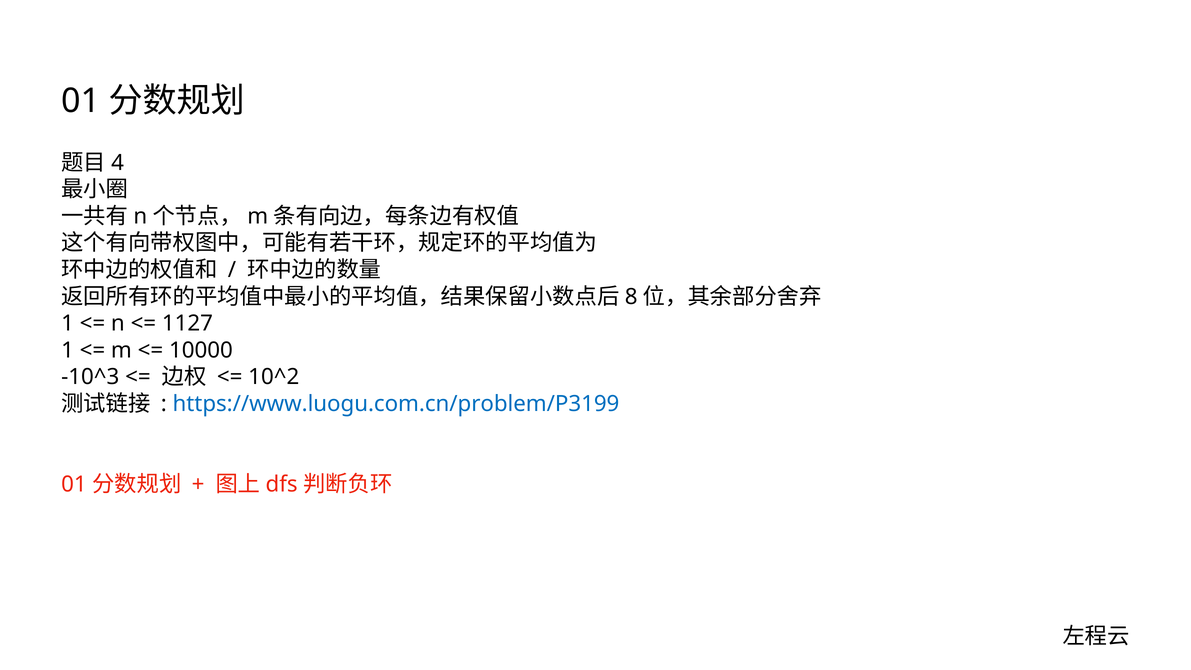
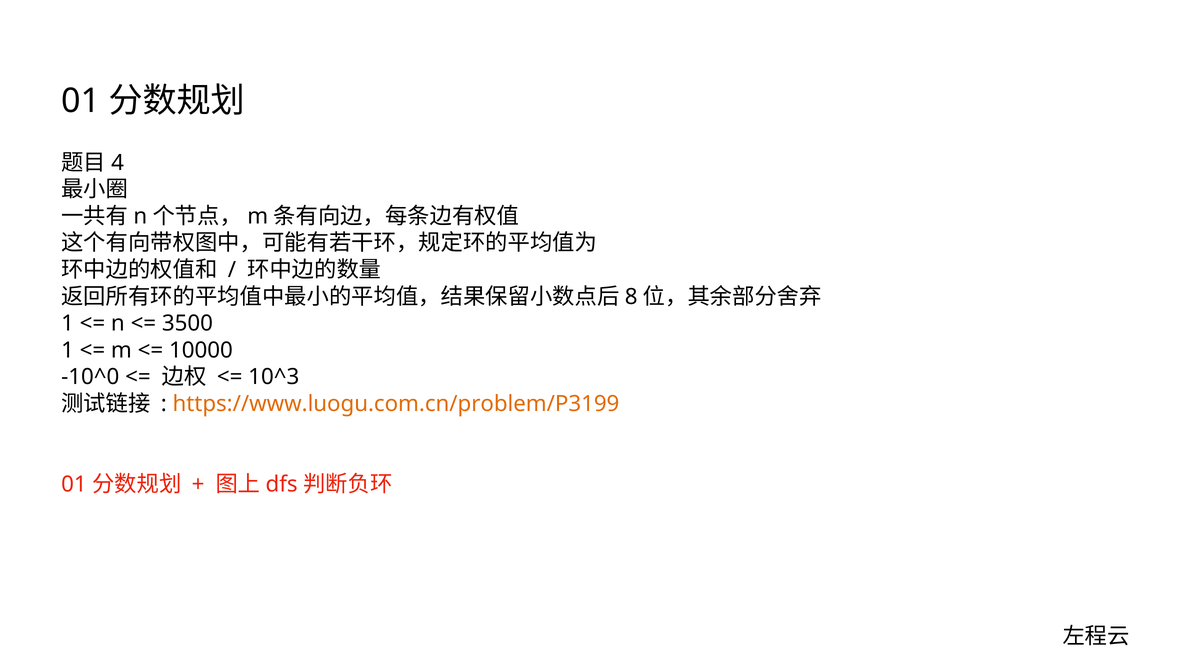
1127: 1127 -> 3500 (187, 323)
-10^3: -10^3 -> -10^0 (90, 377)
10^2: 10^2 -> 10^3 (274, 377)
https://www.luogu.com.cn/problem/P3199 colour: blue -> orange (396, 404)
